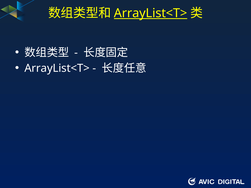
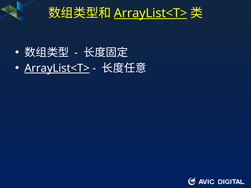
ArrayList<T> underline: none -> present (57, 68)
